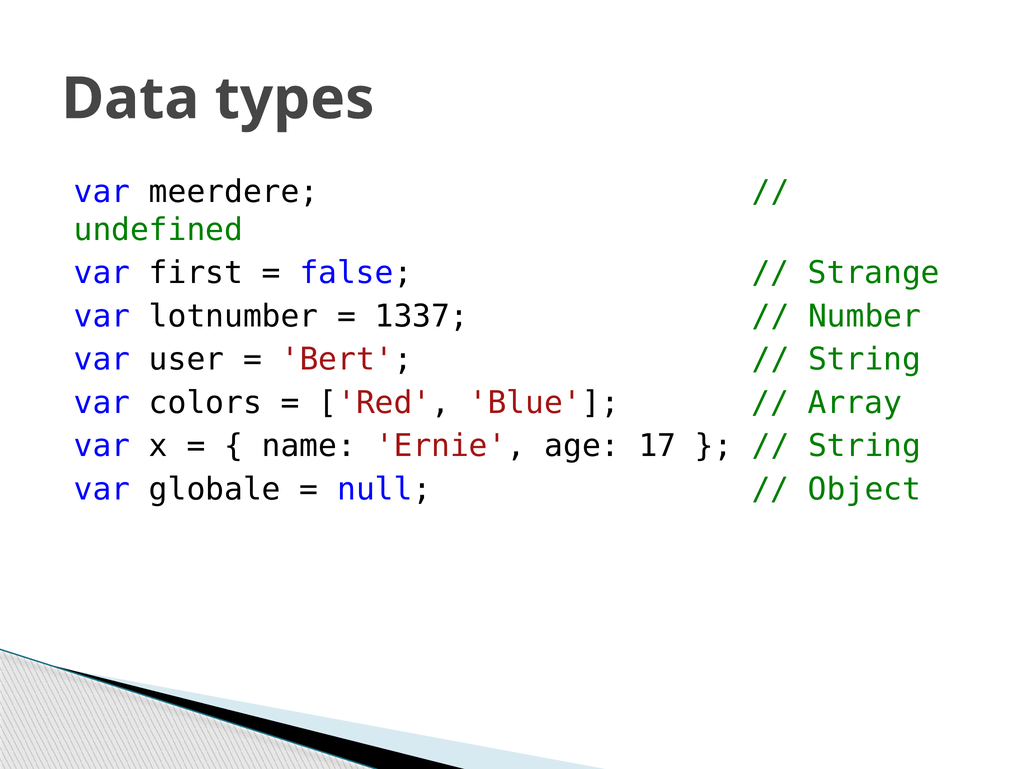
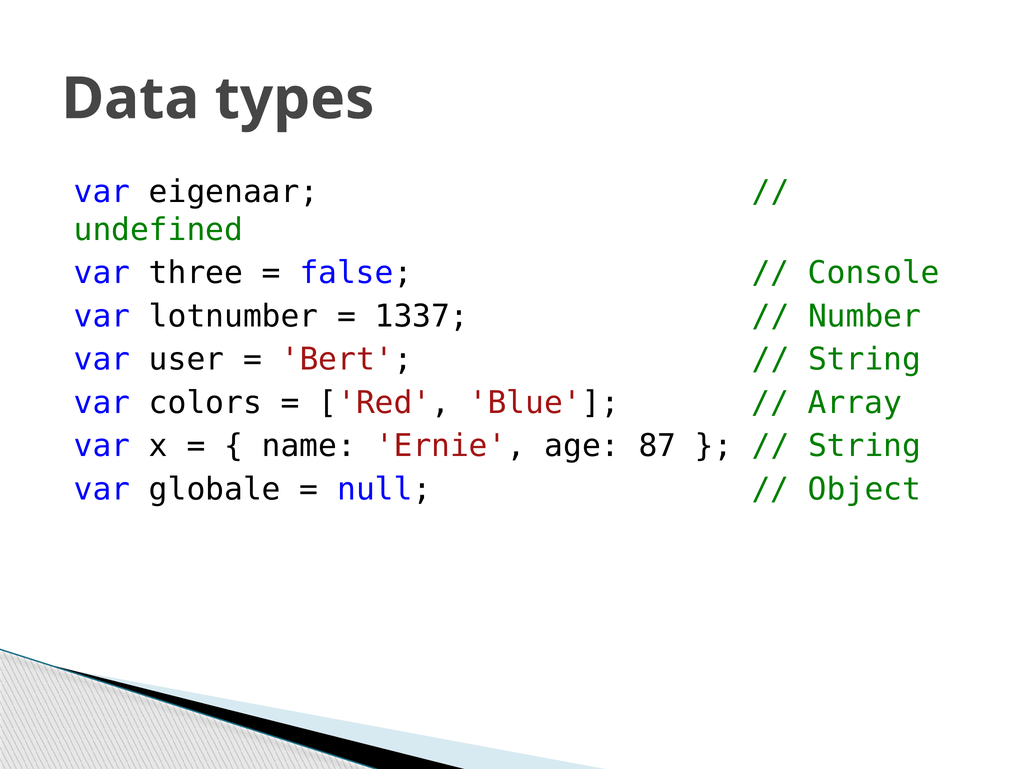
meerdere: meerdere -> eigenaar (234, 192)
first: first -> three (196, 273)
Strange: Strange -> Console (874, 273)
17: 17 -> 87 (657, 446)
